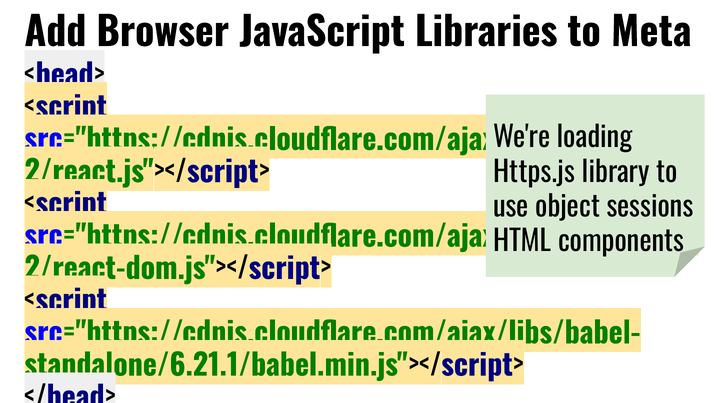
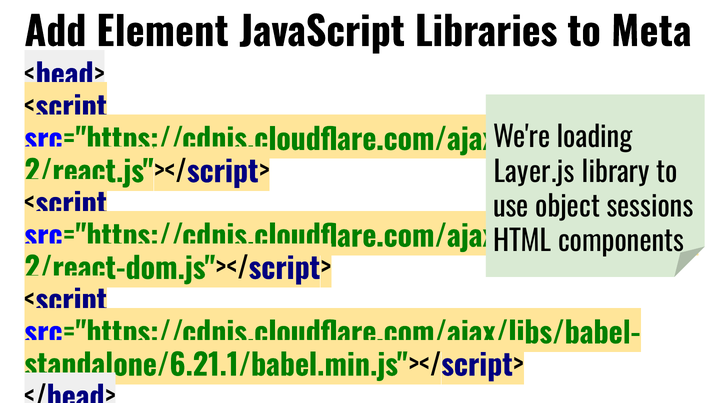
Browser: Browser -> Element (163, 33)
Https.js: Https.js -> Layer.js (534, 173)
